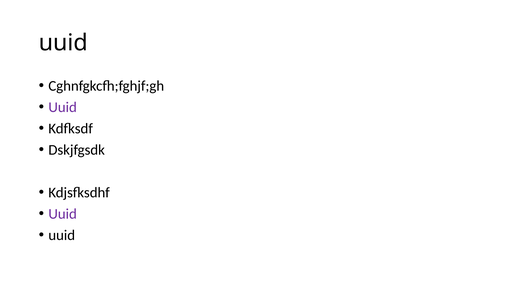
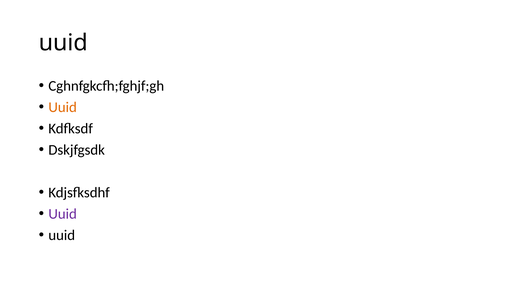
Uuid colour: purple -> orange (63, 107)
